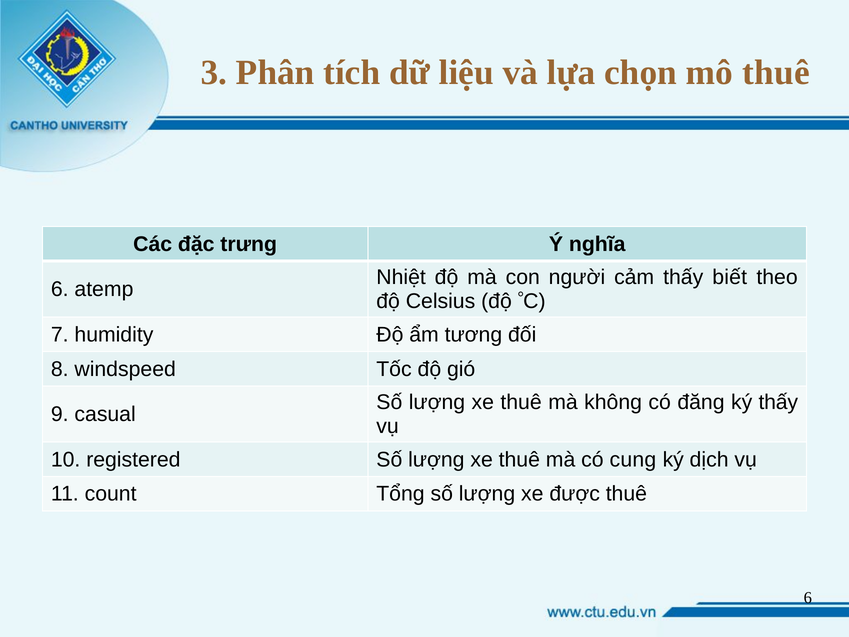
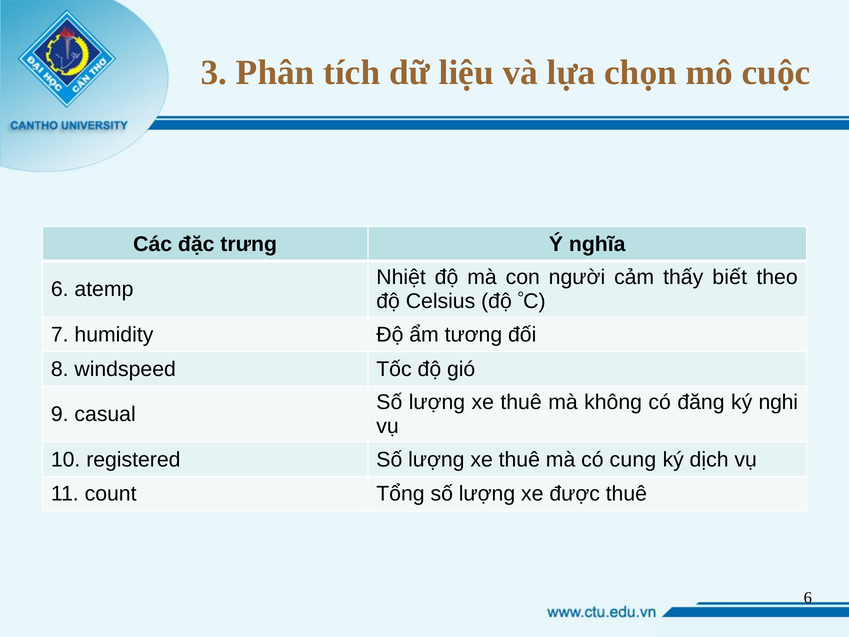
mô thuê: thuê -> cuộc (776, 73)
ký thấy: thấy -> nghi (778, 402)
